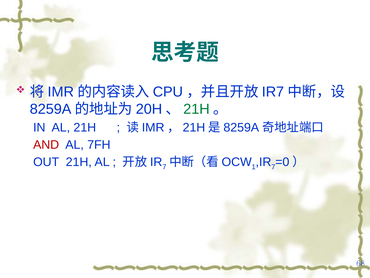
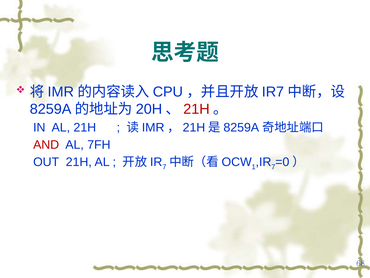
21H colour: green -> red (197, 109)
